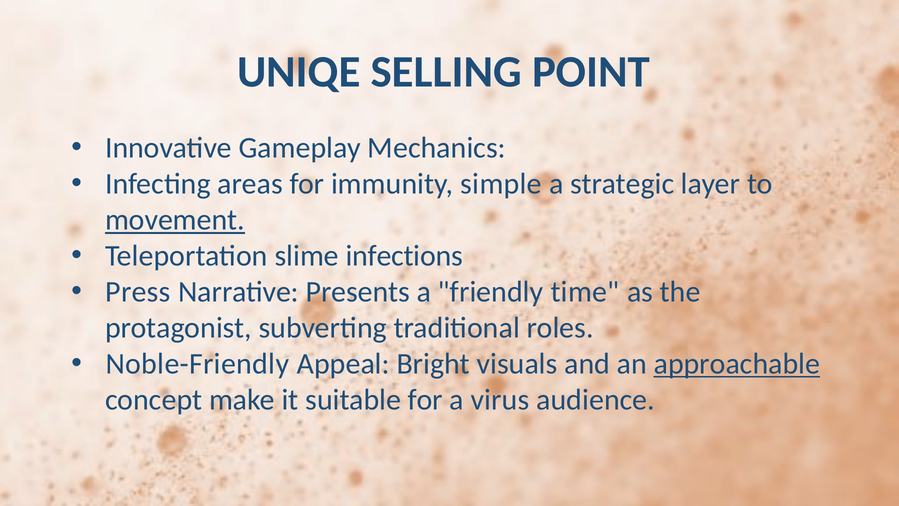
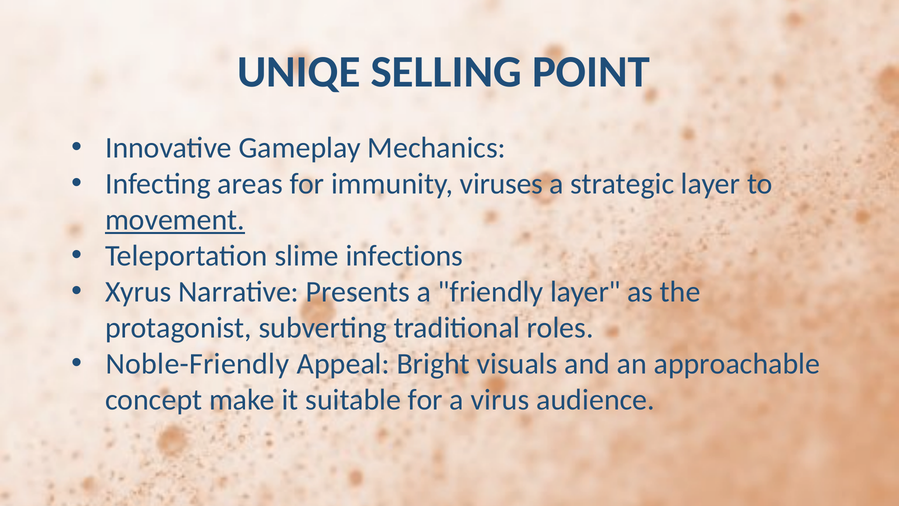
simple: simple -> viruses (501, 184)
Press: Press -> Xyrus (138, 292)
friendly time: time -> layer (585, 292)
approachable underline: present -> none (737, 364)
